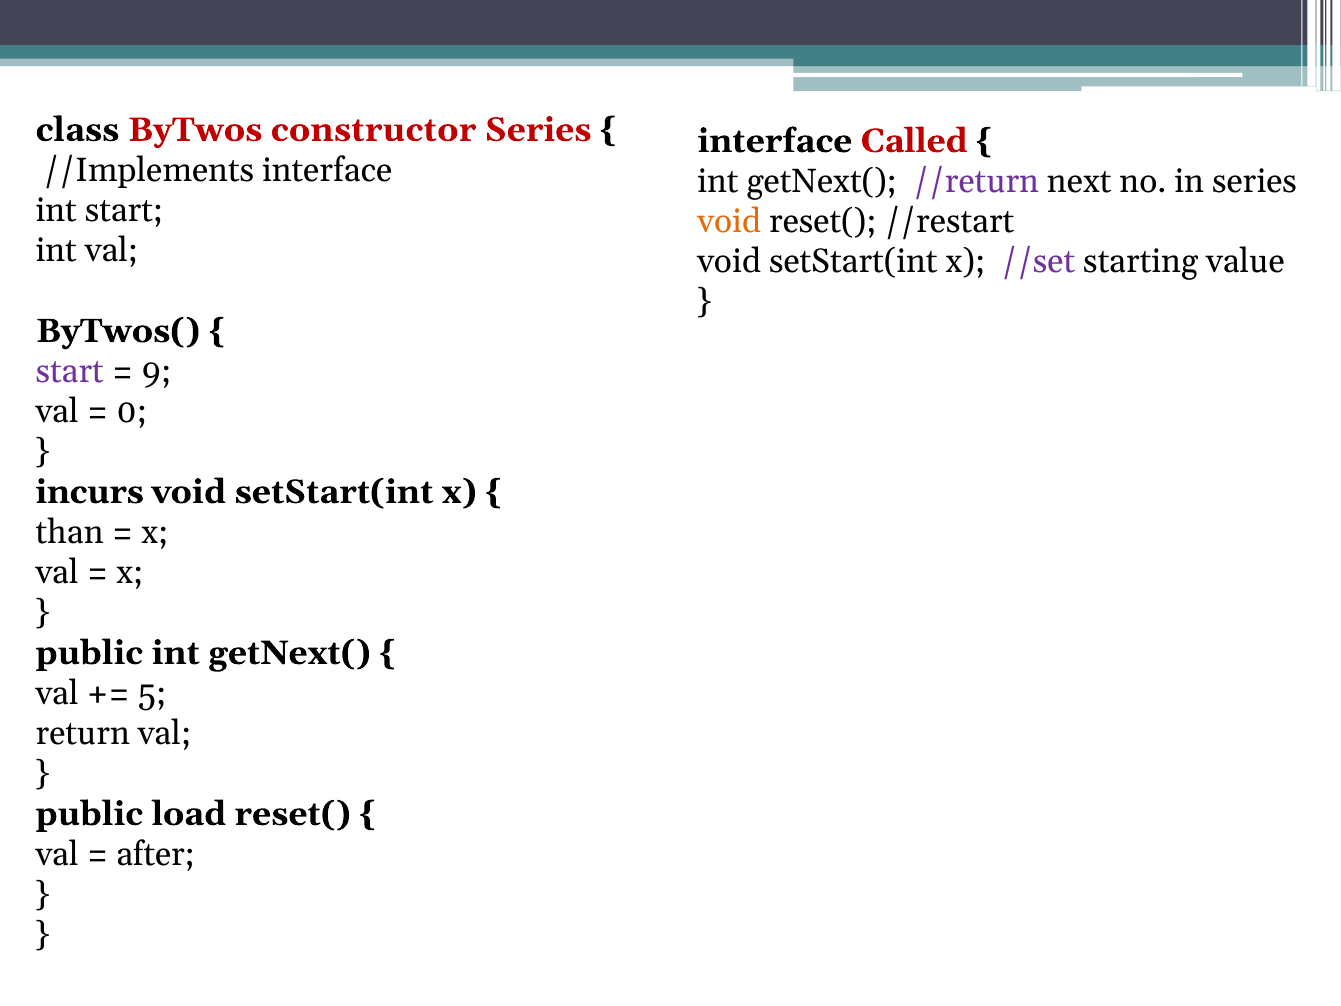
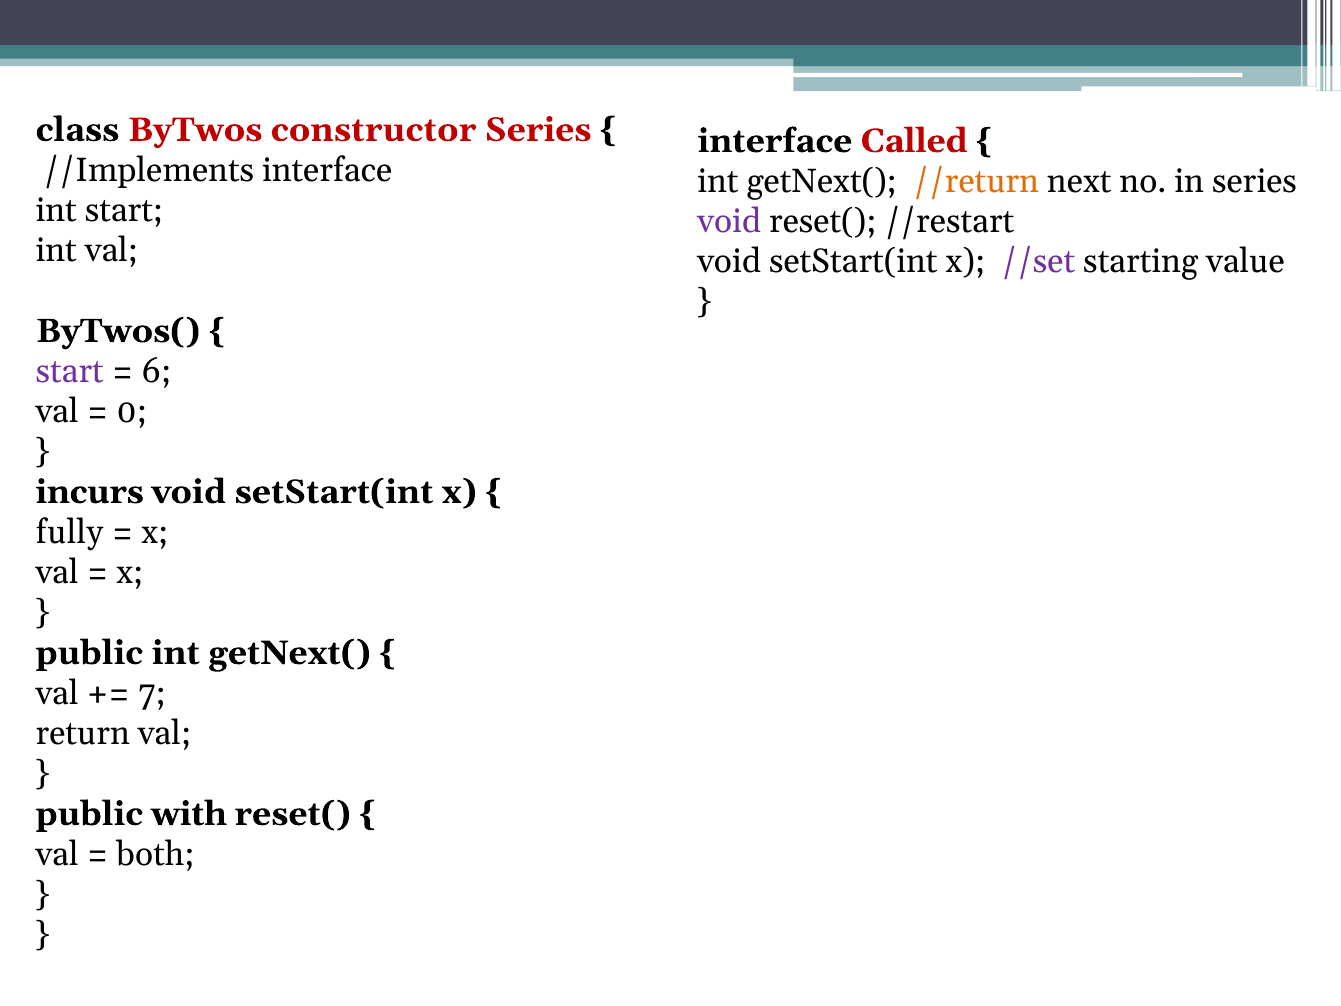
//return colour: purple -> orange (976, 181)
void colour: orange -> purple (729, 221)
9: 9 -> 6 (157, 371)
than: than -> fully (70, 532)
5: 5 -> 7 (152, 693)
load: load -> with (189, 814)
after: after -> both (156, 854)
